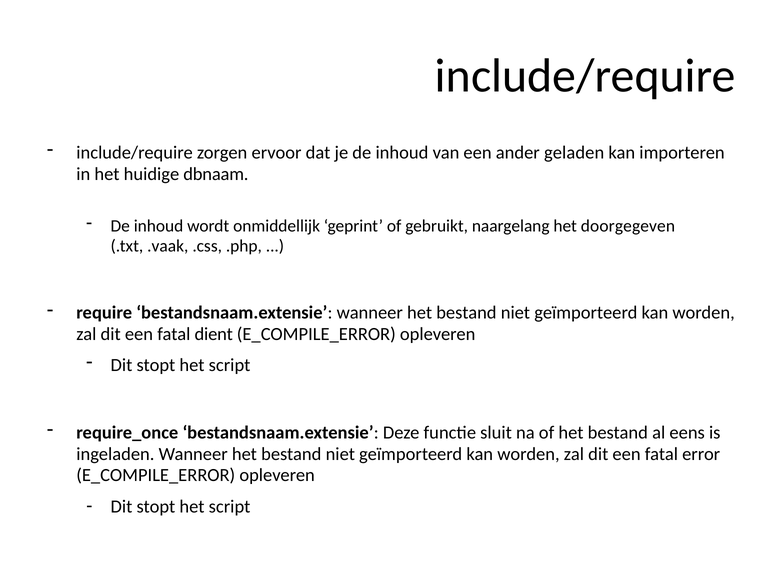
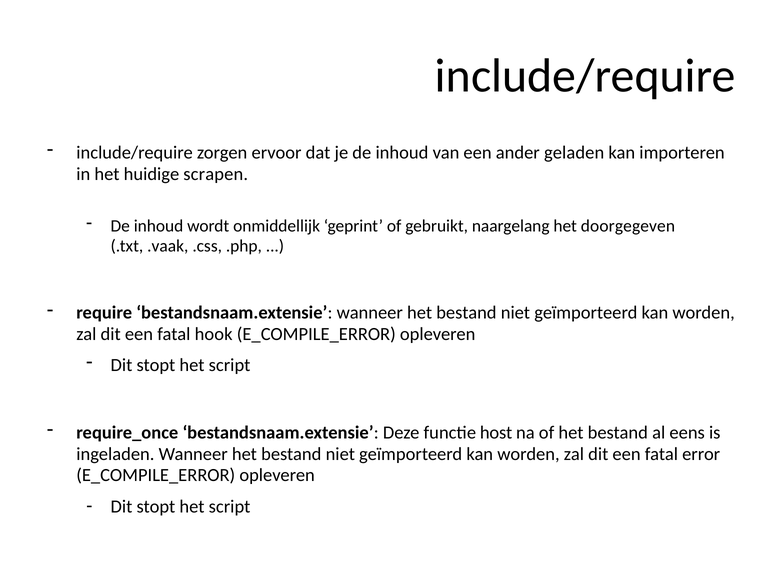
dbnaam: dbnaam -> scrapen (216, 174)
dient: dient -> hook (214, 334)
sluit: sluit -> host (496, 432)
